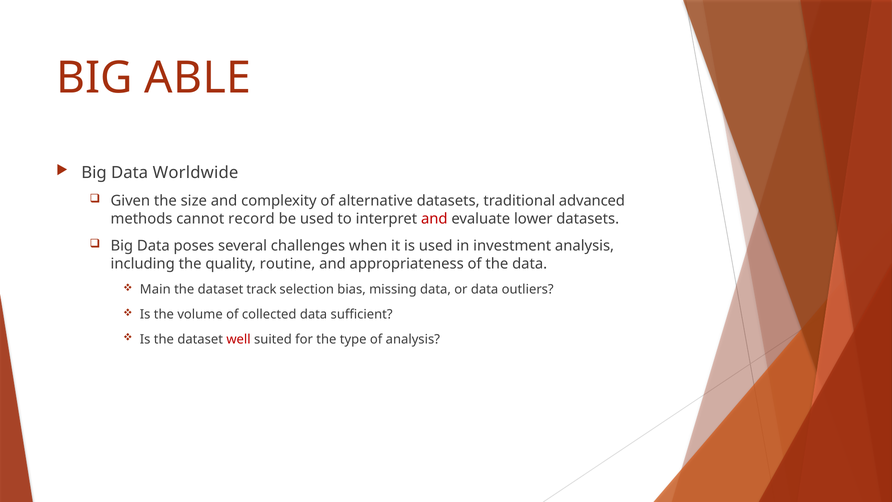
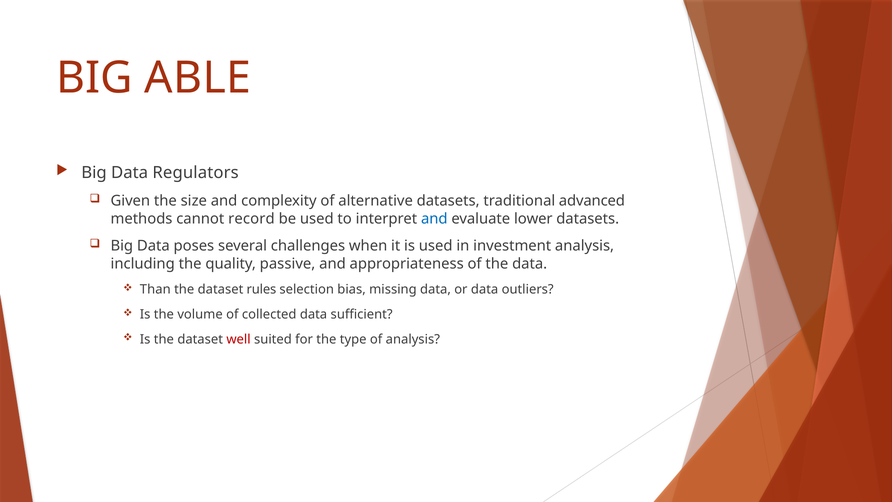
Worldwide: Worldwide -> Regulators (196, 173)
and colour: red -> blue (434, 219)
routine: routine -> passive (288, 264)
Main: Main -> Than (155, 289)
track: track -> rules (261, 289)
